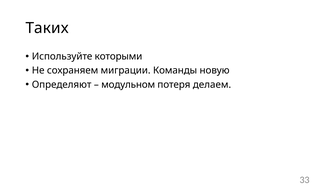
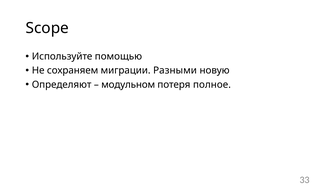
Таких: Таких -> Scope (47, 28)
которыми: которыми -> помощью (118, 57)
Команды: Команды -> Разными (175, 71)
делаем: делаем -> полное (212, 85)
